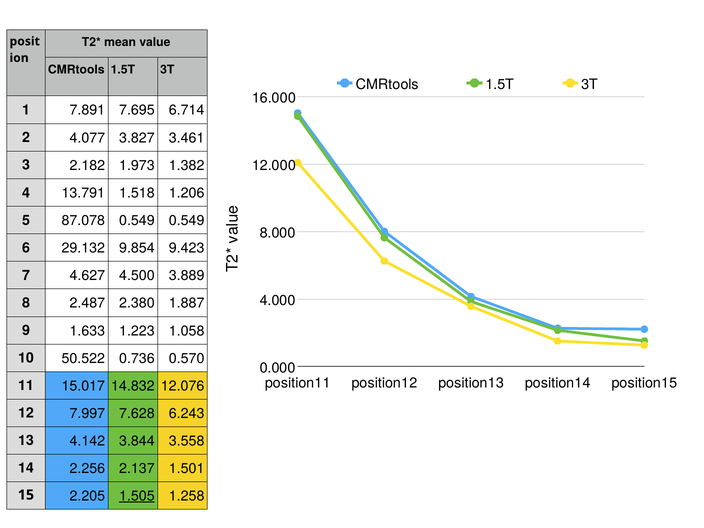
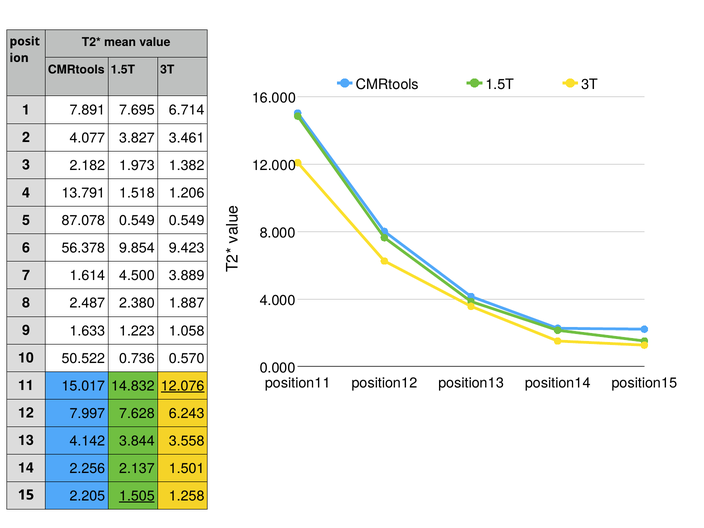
29.132: 29.132 -> 56.378 (83, 248)
4.627: 4.627 -> 1.614 (87, 276)
12.076 underline: none -> present (183, 386)
